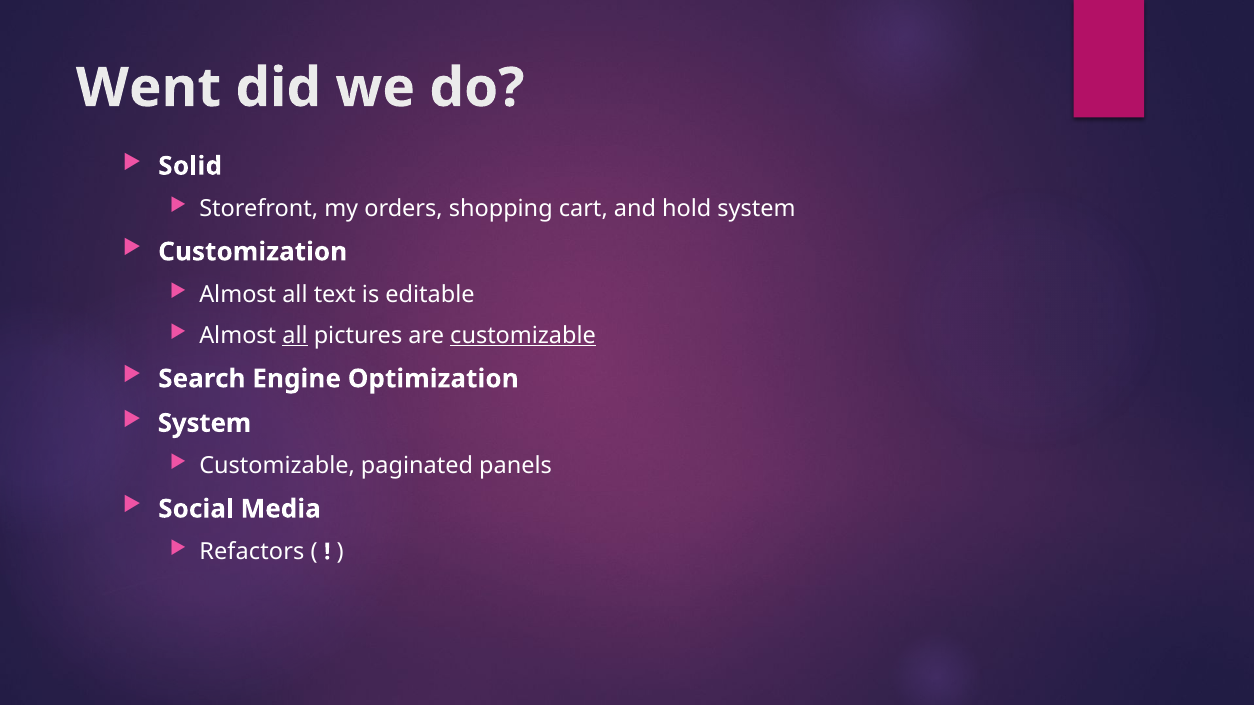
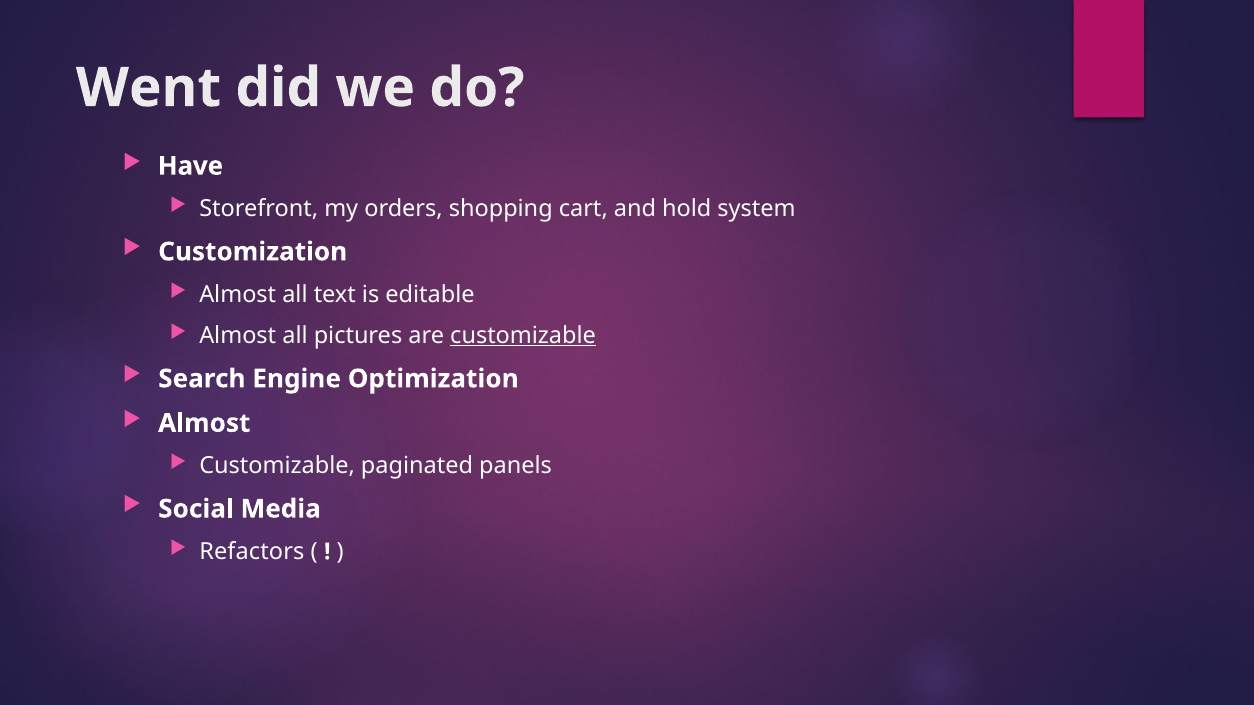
Solid: Solid -> Have (190, 166)
all underline: present -> none (295, 336)
System: System -> Almost (204, 423)
